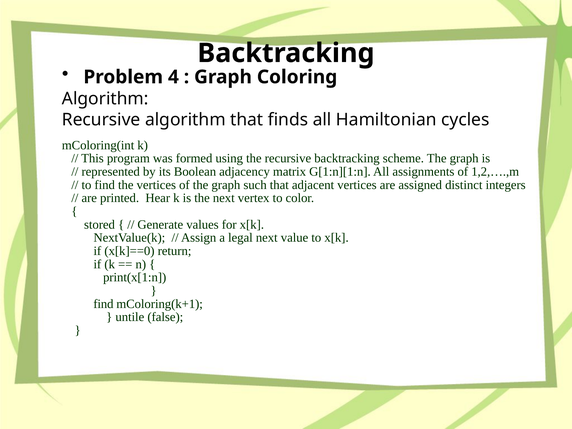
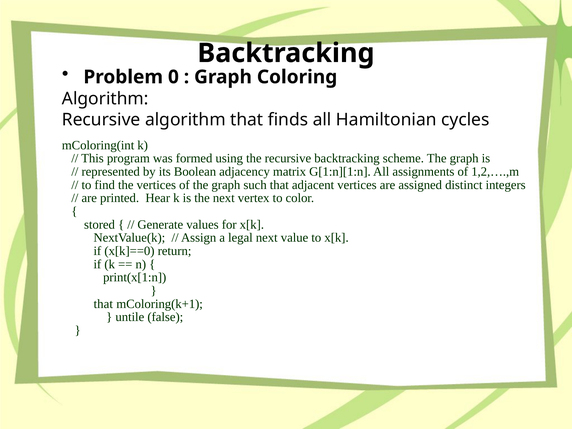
4: 4 -> 0 (173, 77)
find: find -> that (103, 304)
